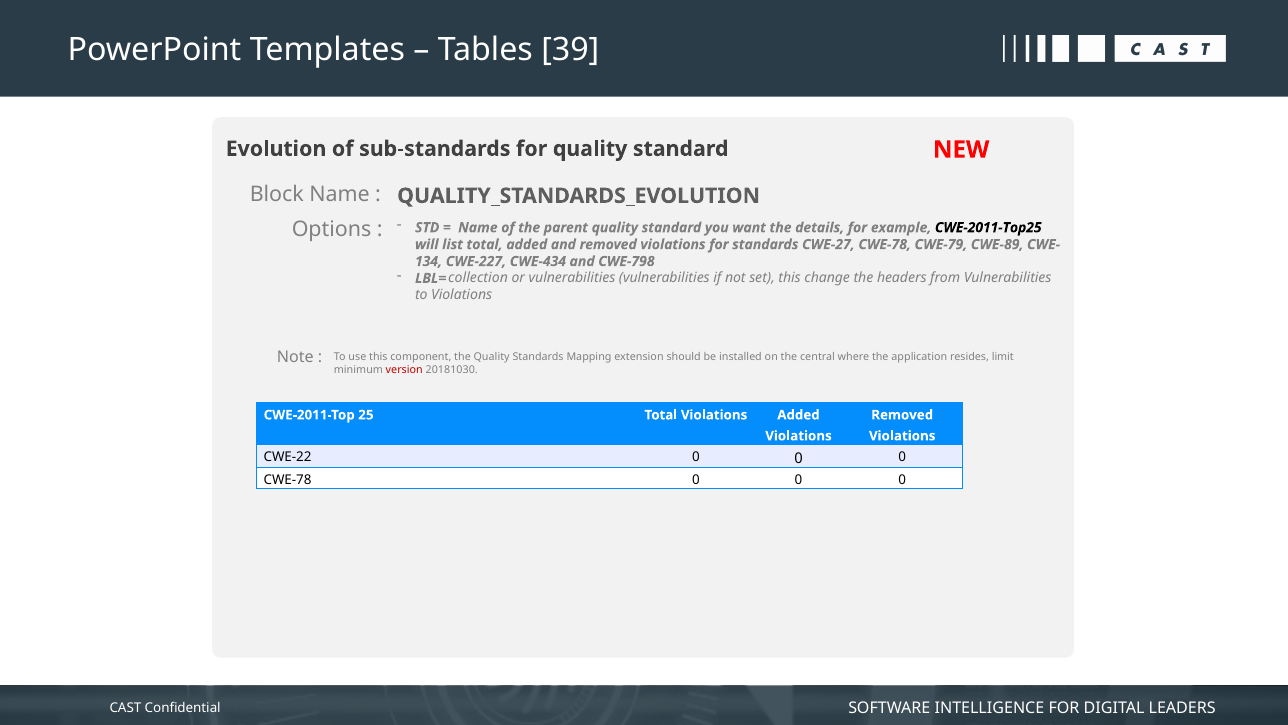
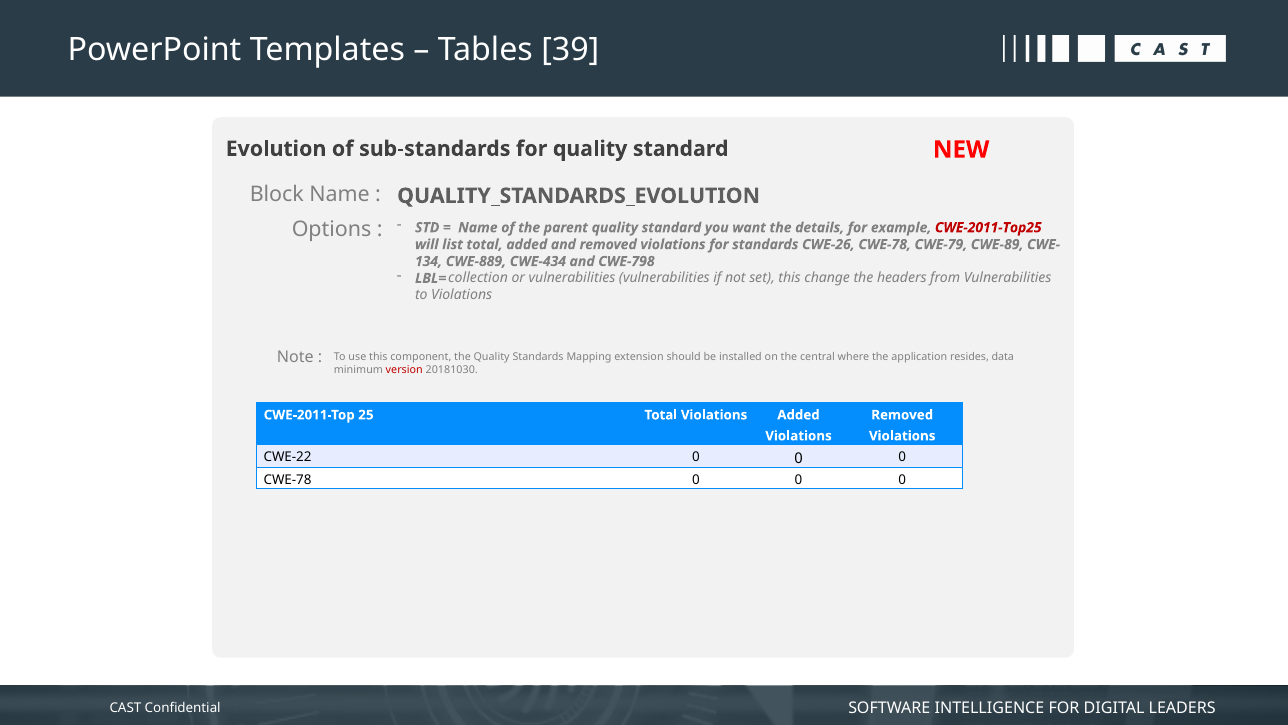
CWE-2011-Top25 colour: black -> red (988, 227)
CWE-27: CWE-27 -> CWE-26 (828, 244)
CWE-227: CWE-227 -> CWE-889 (476, 261)
limit: limit -> data (1003, 357)
